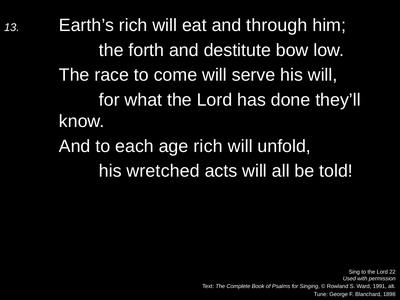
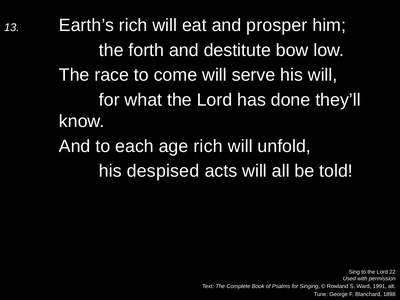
through: through -> prosper (277, 25)
wretched: wretched -> despised (163, 171)
